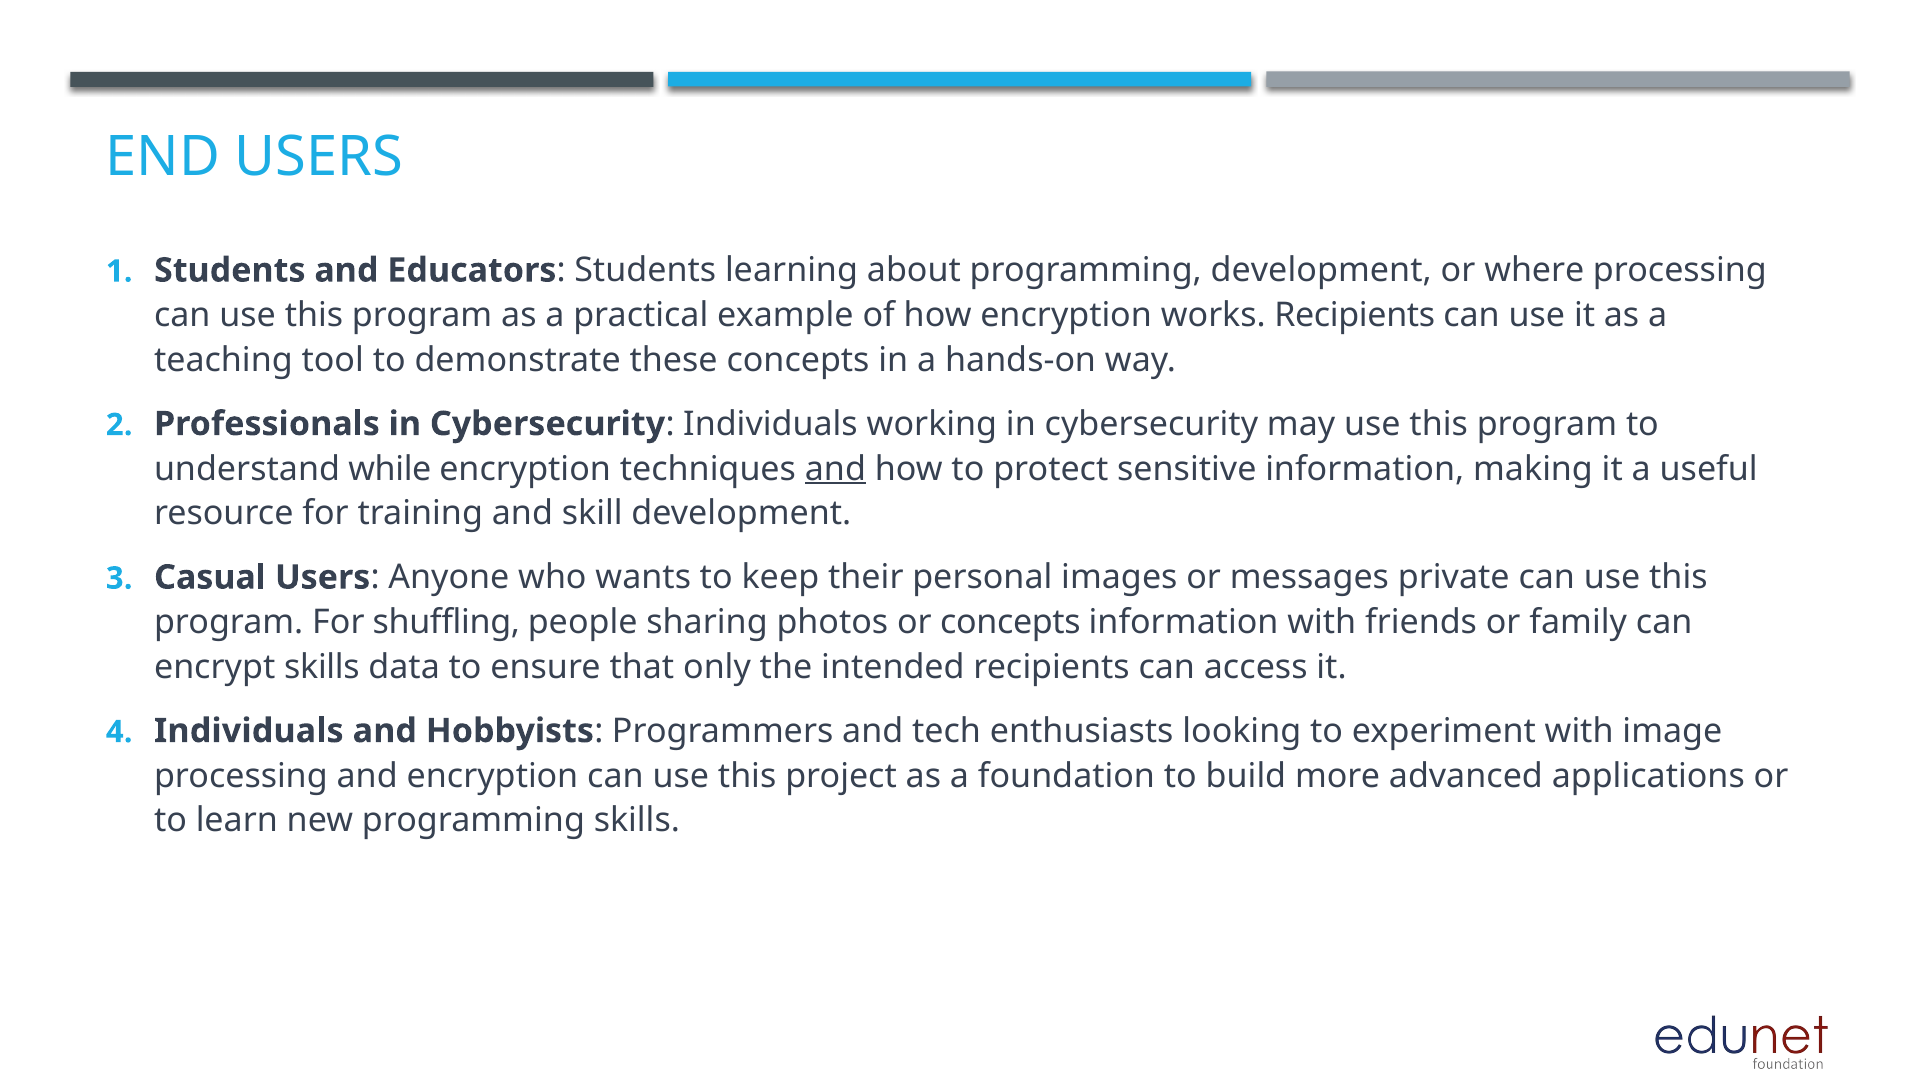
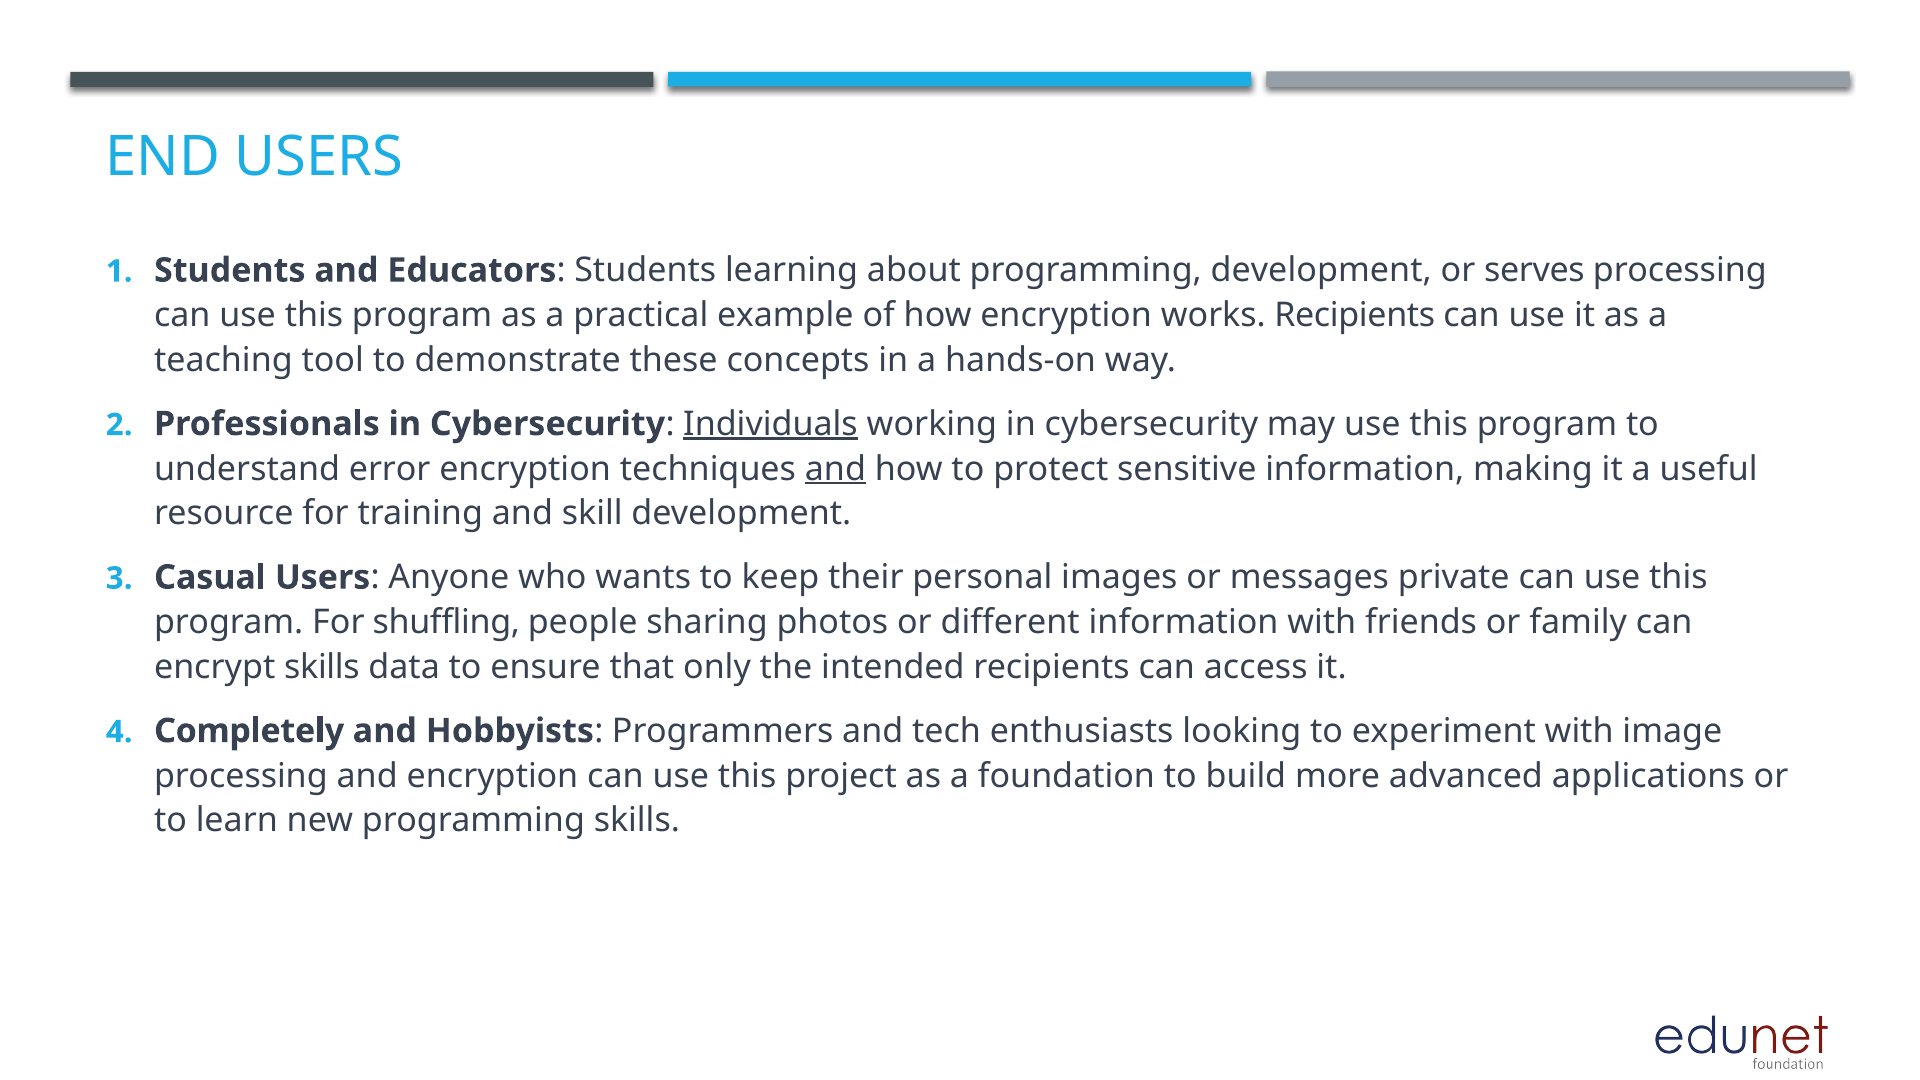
where: where -> serves (1534, 270)
Individuals underline: none -> present (770, 424)
while: while -> error (390, 469)
or concepts: concepts -> different (1010, 622)
Individuals: Individuals -> Completely (249, 731)
